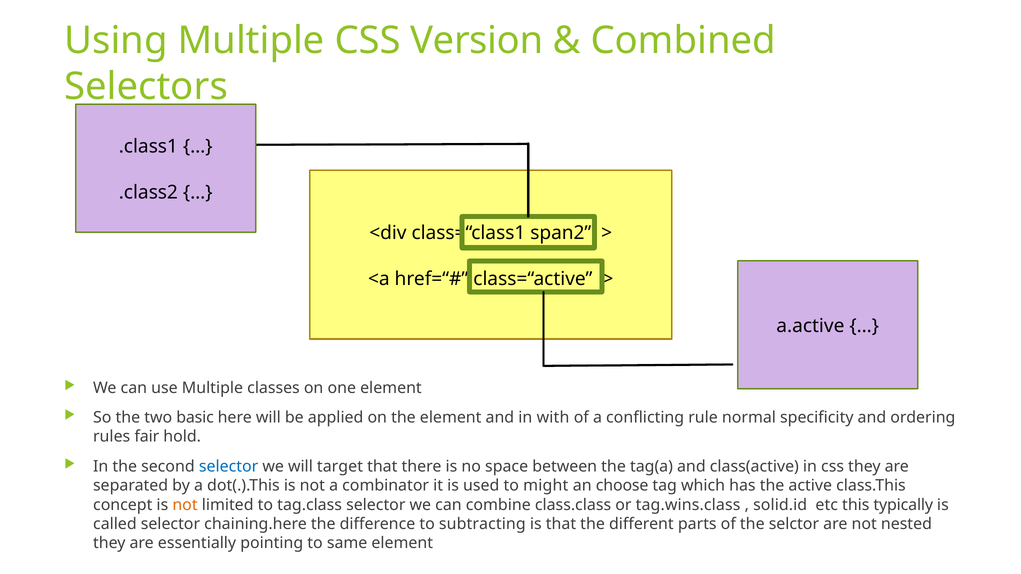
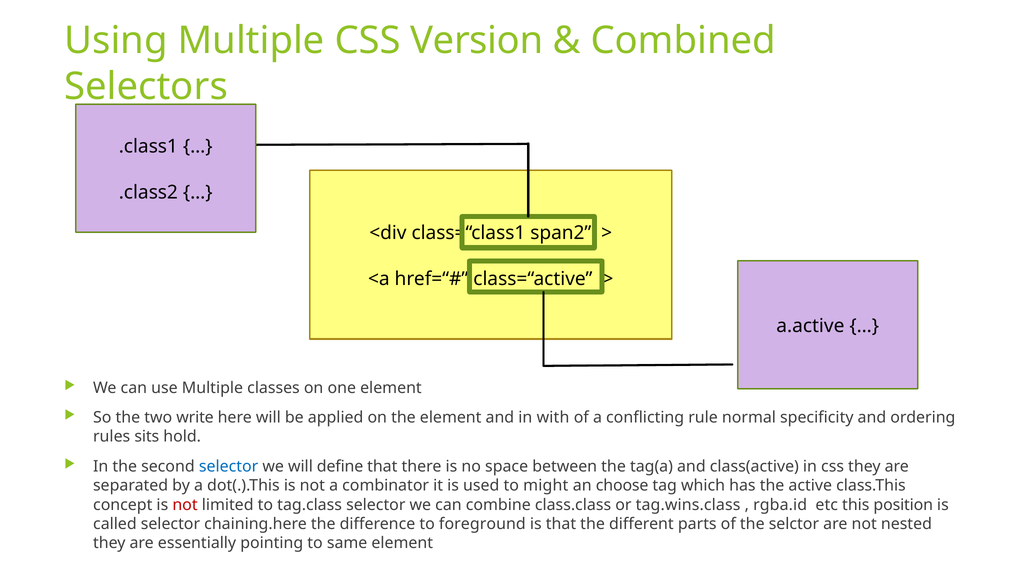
basic: basic -> write (195, 418)
fair: fair -> sits (147, 437)
target: target -> define (340, 467)
not colour: orange -> red (185, 505)
solid.id: solid.id -> rgba.id (780, 505)
typically: typically -> position (903, 505)
subtracting: subtracting -> foreground (482, 524)
